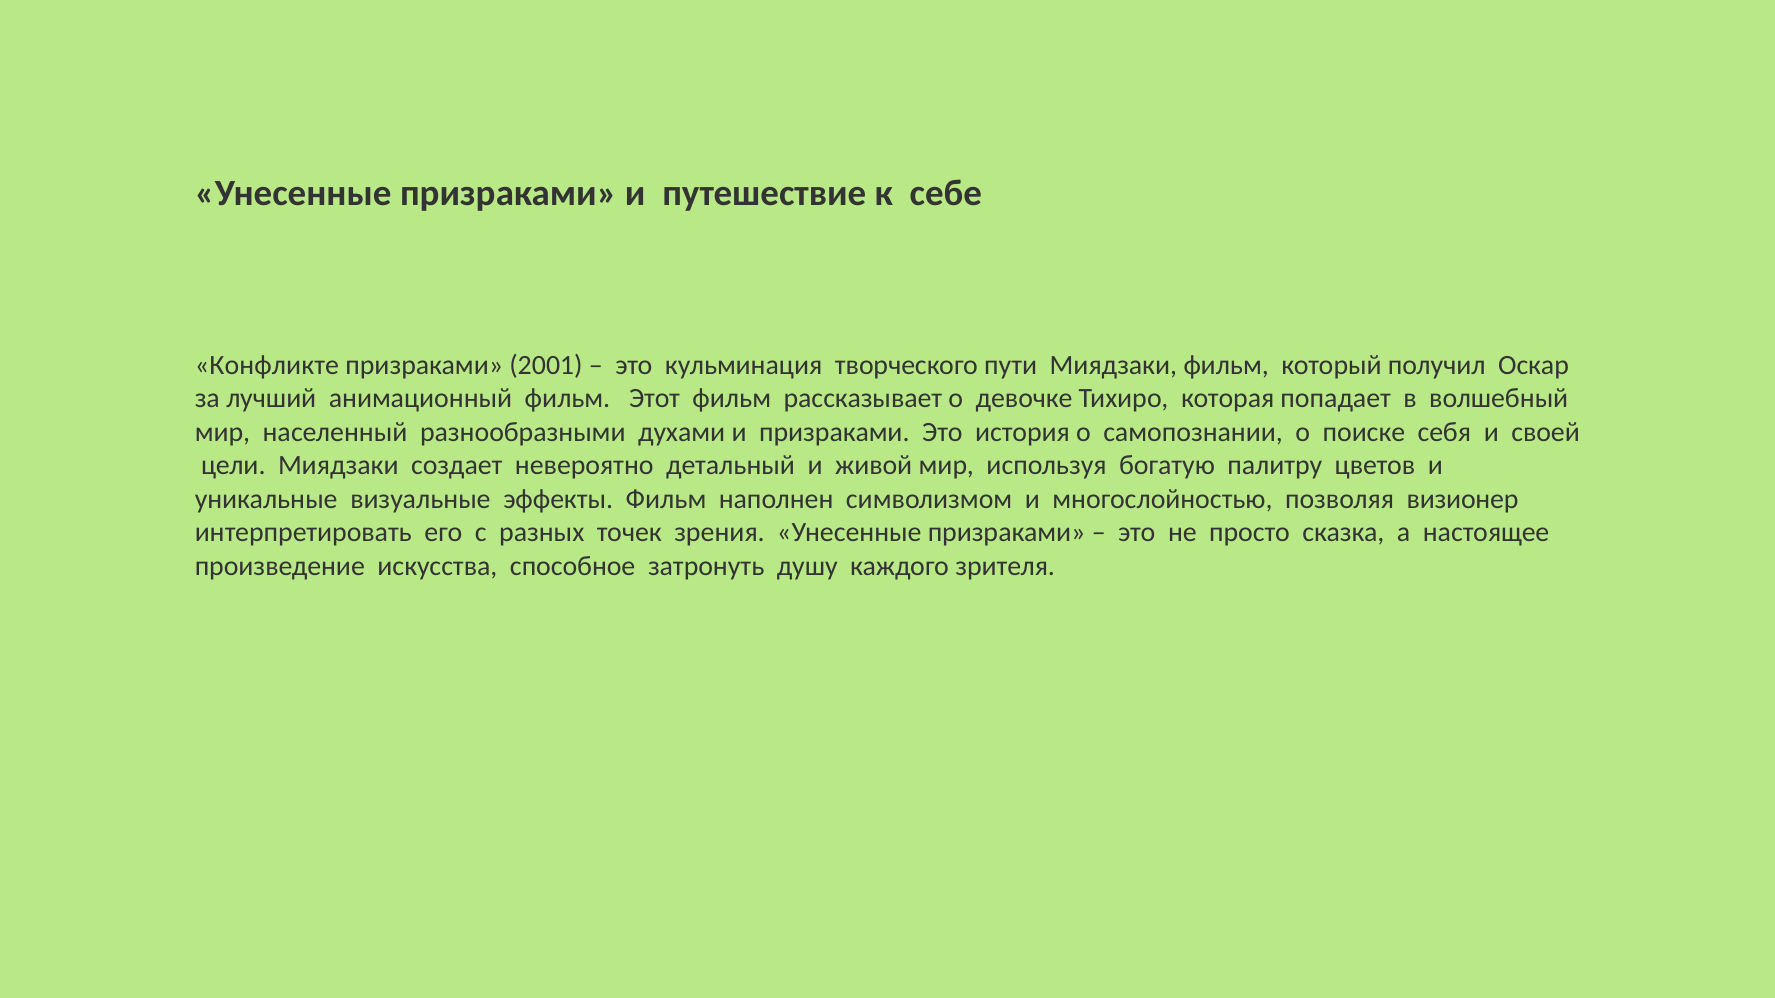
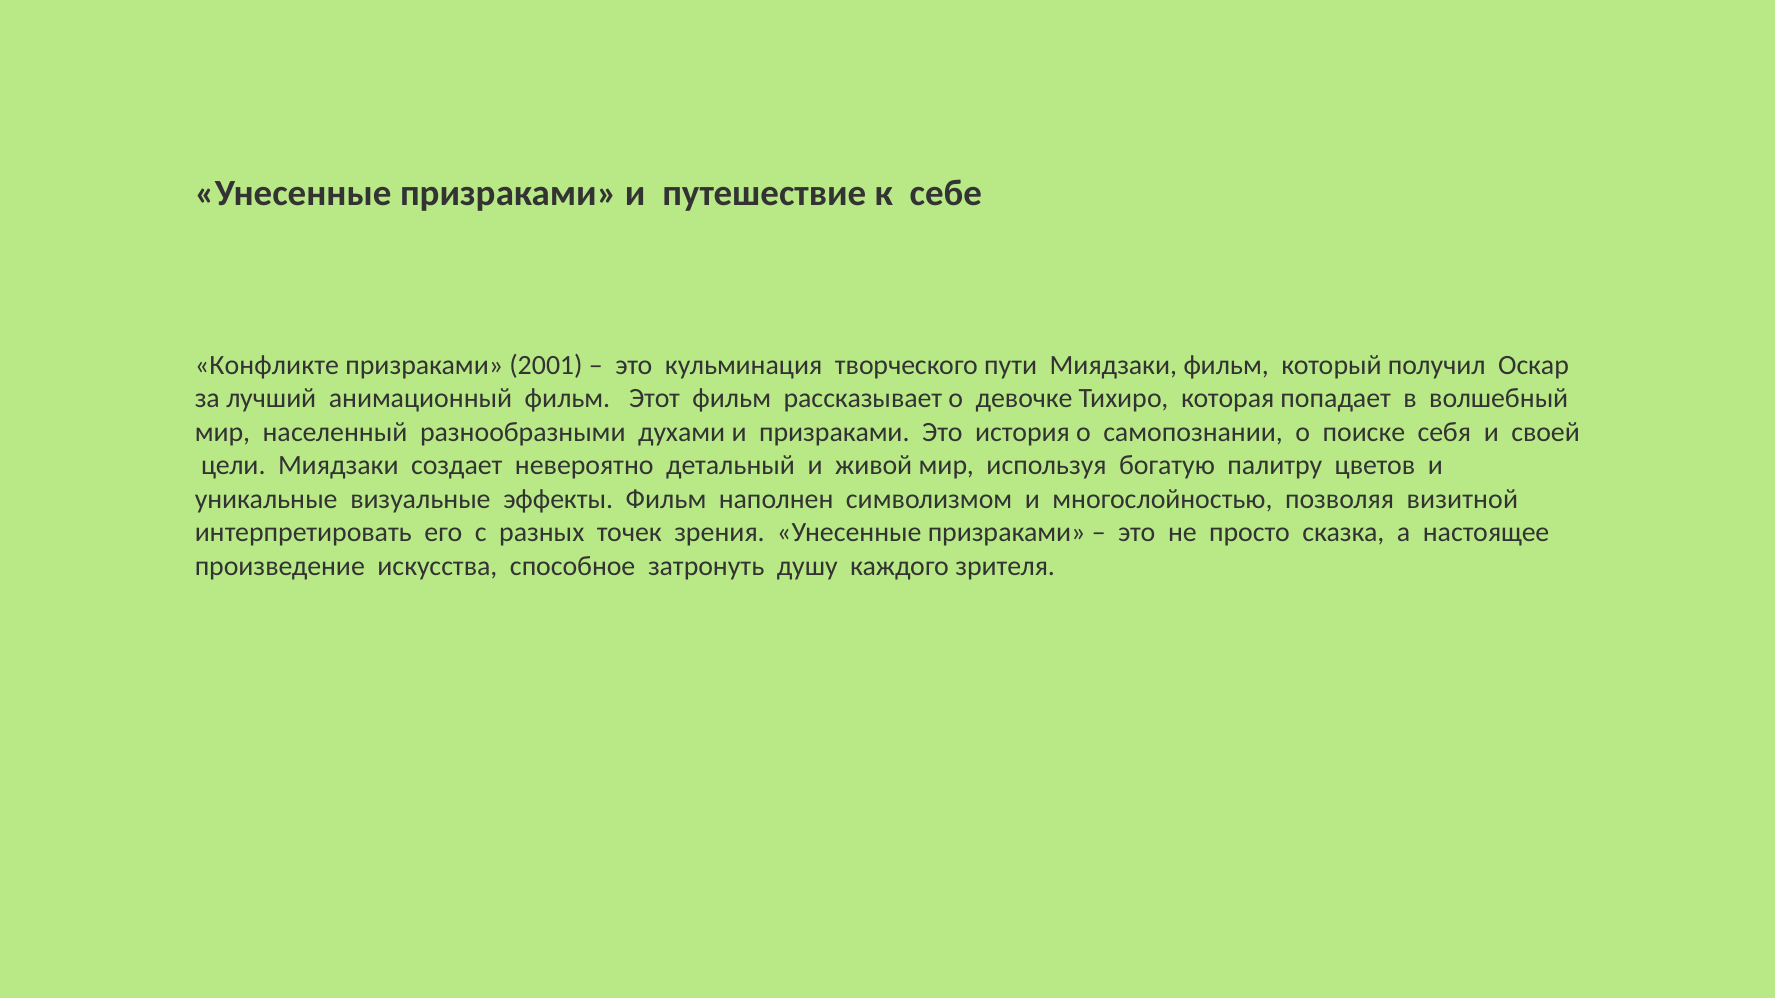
визионер: визионер -> визитной (1462, 499)
